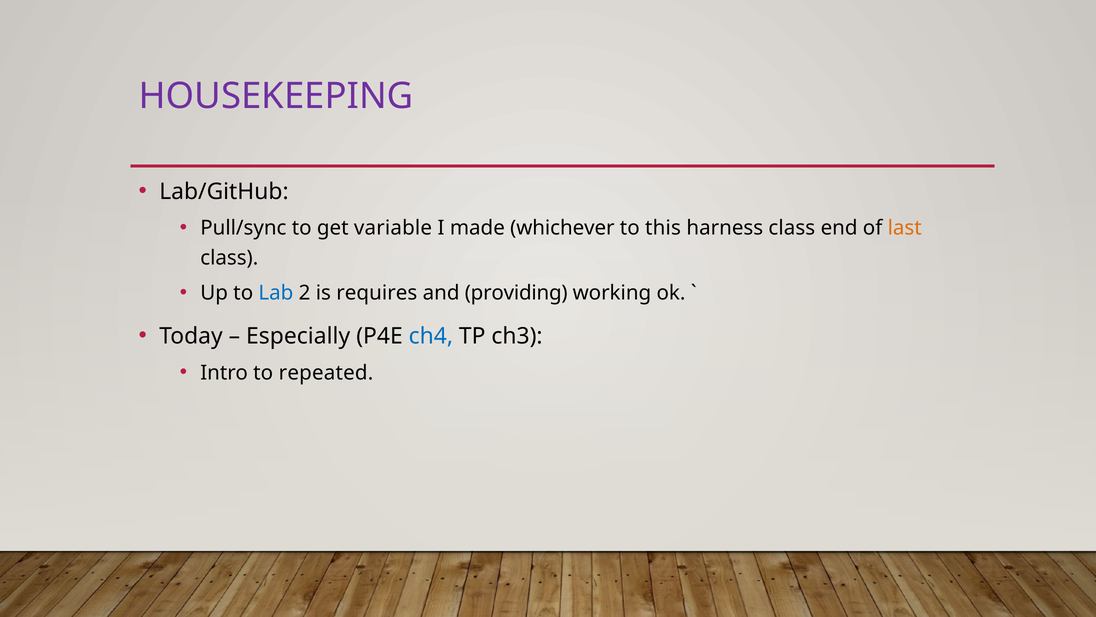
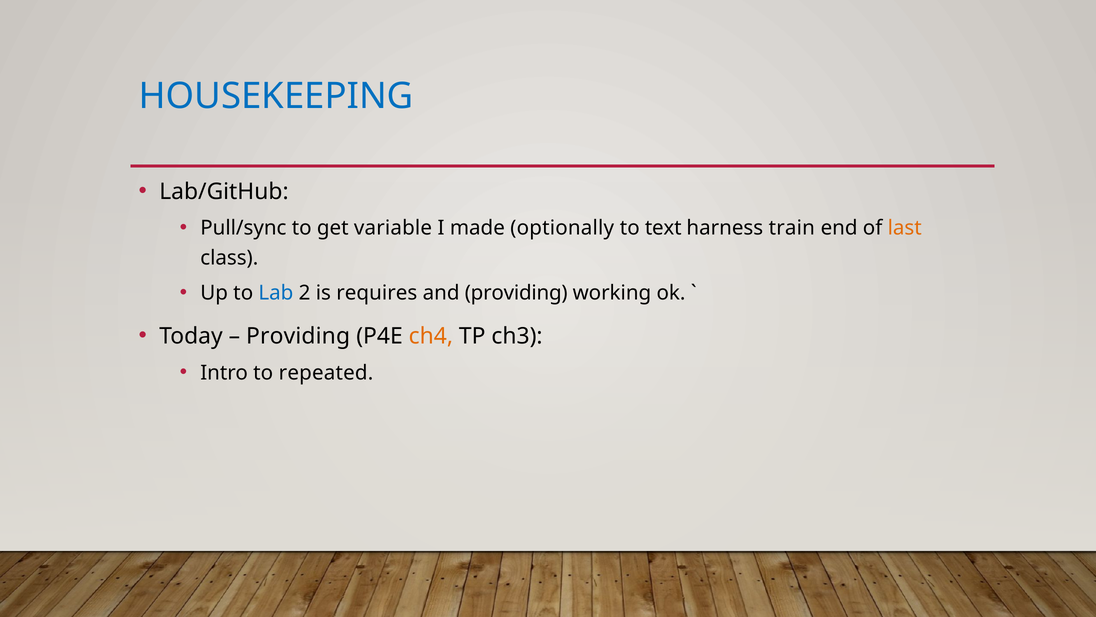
HOUSEKEEPING colour: purple -> blue (276, 96)
whichever: whichever -> optionally (562, 228)
this: this -> text (663, 228)
harness class: class -> train (792, 228)
Especially: Especially -> Providing (298, 336)
ch4 colour: blue -> orange (431, 336)
